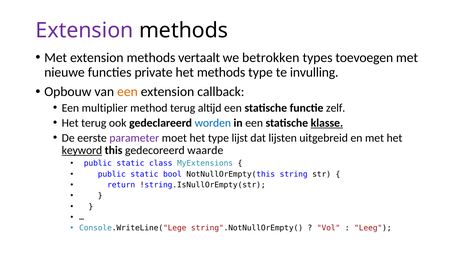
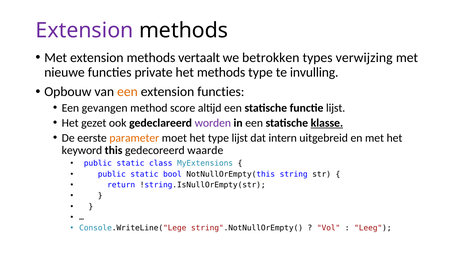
toevoegen: toevoegen -> verwijzing (364, 58)
extension callback: callback -> functies (221, 92)
multiplier: multiplier -> gevangen (105, 108)
method terug: terug -> score (183, 108)
functie zelf: zelf -> lijst (336, 108)
Het terug: terug -> gezet (94, 123)
worden colour: blue -> purple (213, 123)
parameter colour: purple -> orange (134, 138)
lijsten: lijsten -> intern (283, 138)
keyword underline: present -> none (82, 151)
